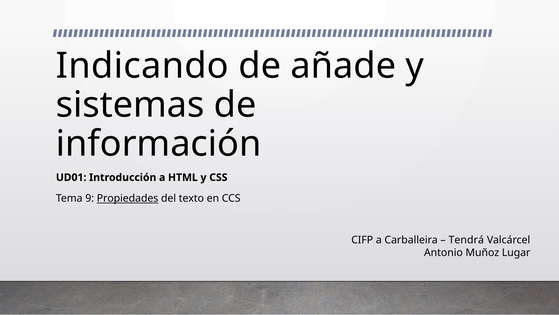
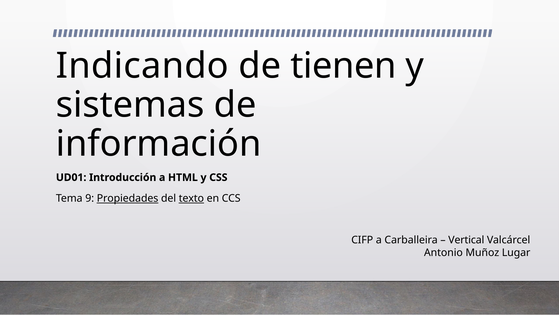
añade: añade -> tienen (343, 66)
texto underline: none -> present (191, 198)
Tendrá: Tendrá -> Vertical (466, 240)
